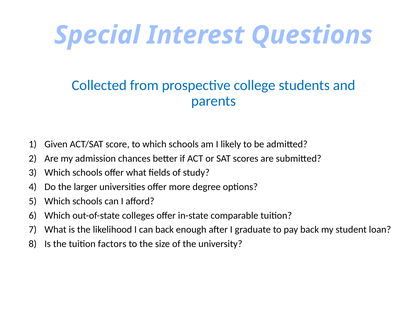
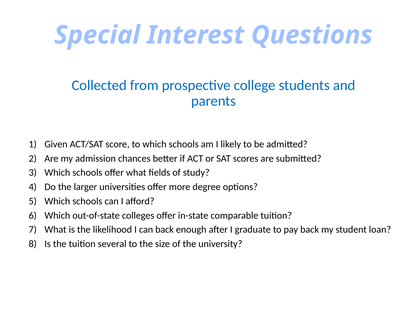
factors: factors -> several (112, 244)
